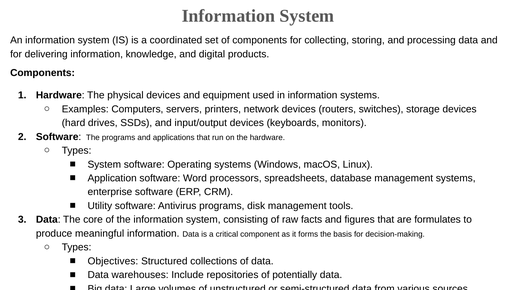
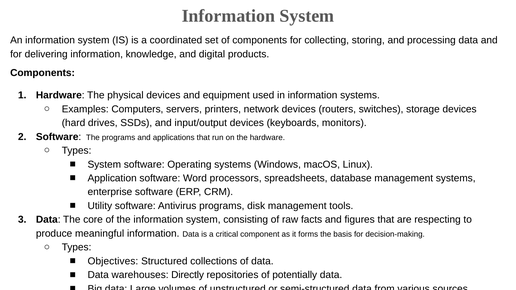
formulates: formulates -> respecting (438, 220)
Include: Include -> Directly (188, 275)
